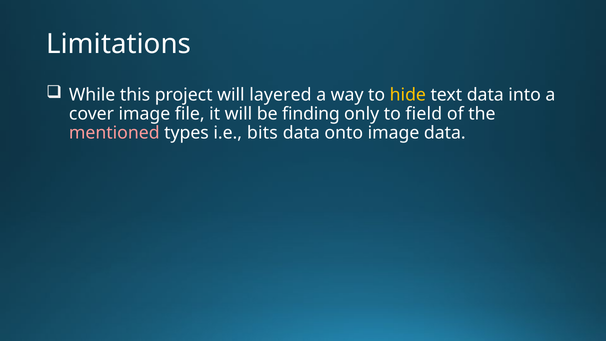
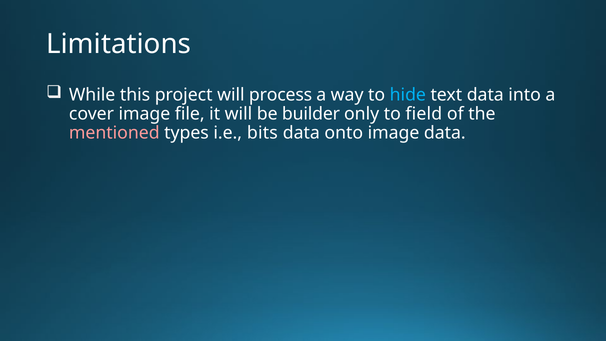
layered: layered -> process (281, 95)
hide colour: yellow -> light blue (408, 95)
finding: finding -> builder (311, 114)
